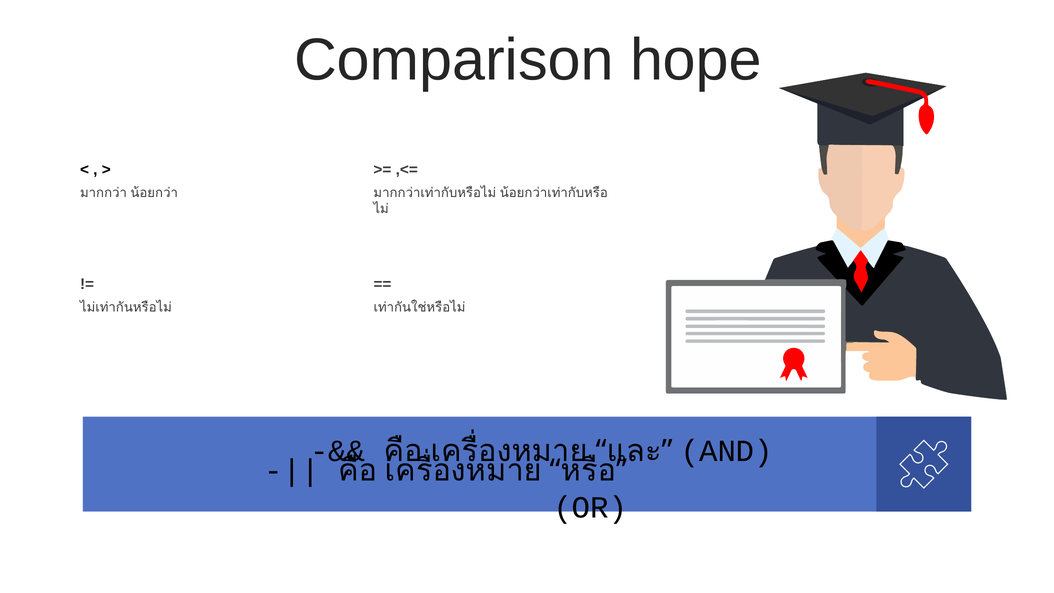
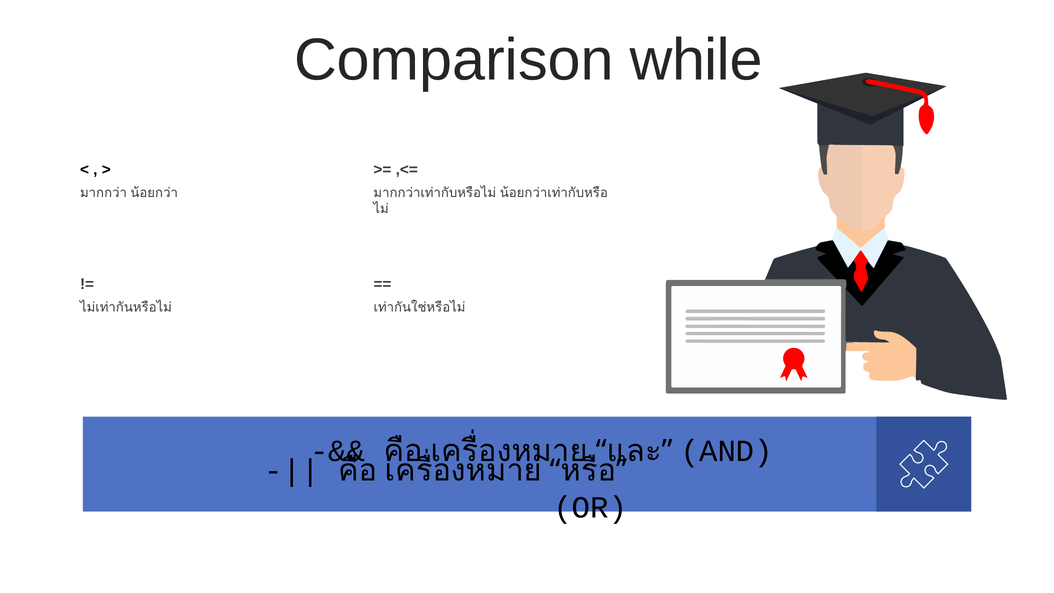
hope: hope -> while (696, 60)
